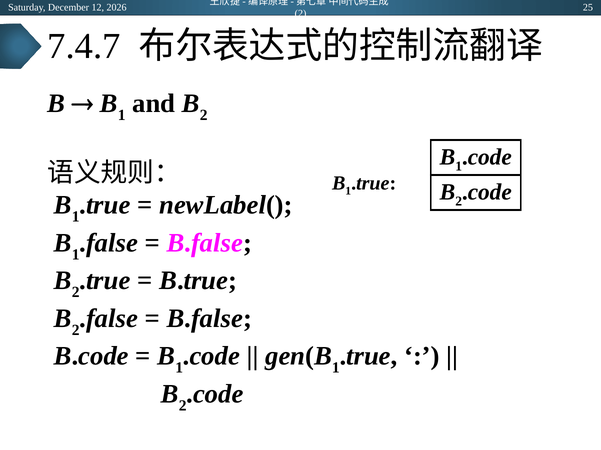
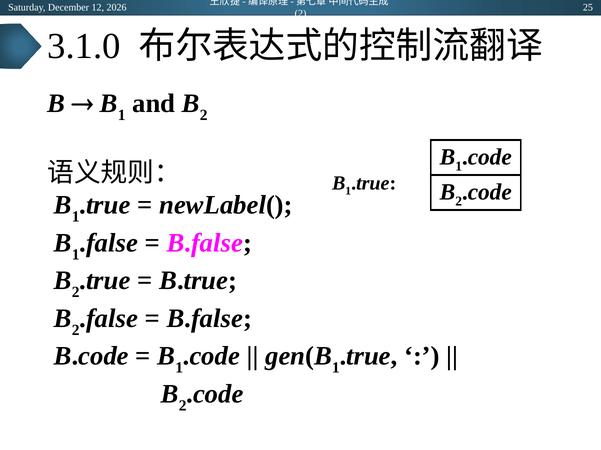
7.4.7: 7.4.7 -> 3.1.0 (84, 46)
